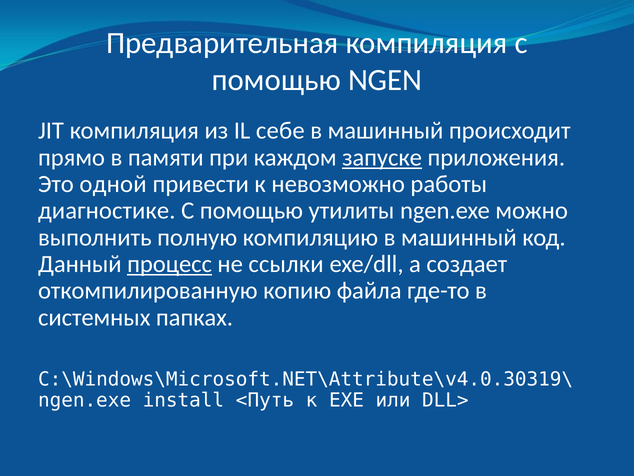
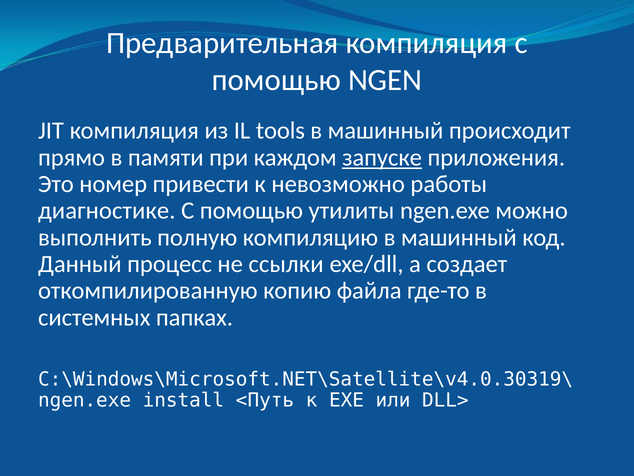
себе: себе -> tools (280, 131)
одной: одной -> номер (113, 184)
процесс underline: present -> none (170, 264)
C:\Windows\Microsoft.NET\Attribute\v4.0.30319\: C:\Windows\Microsoft.NET\Attribute\v4.0.30319\ -> C:\Windows\Microsoft.NET\Satellite\v4.0.30319\ (306, 379)
